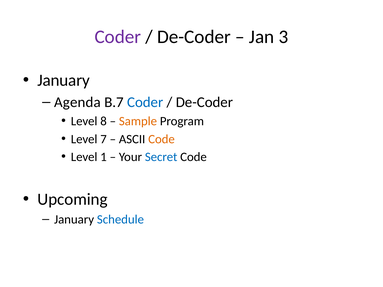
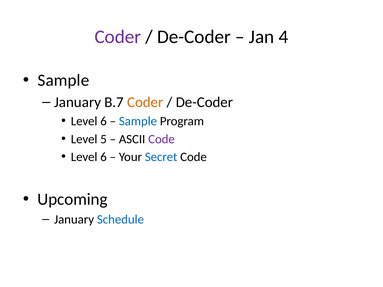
3: 3 -> 4 (283, 37)
January: January -> Sample (63, 80)
Agenda: Agenda -> January (78, 102)
Coder colour: blue -> orange (145, 102)
8: 8 -> 6 (104, 121)
Sample colour: orange -> blue (138, 121)
7: 7 -> 5 (104, 139)
Code colour: orange -> purple (161, 139)
1: 1 -> 6 (104, 157)
